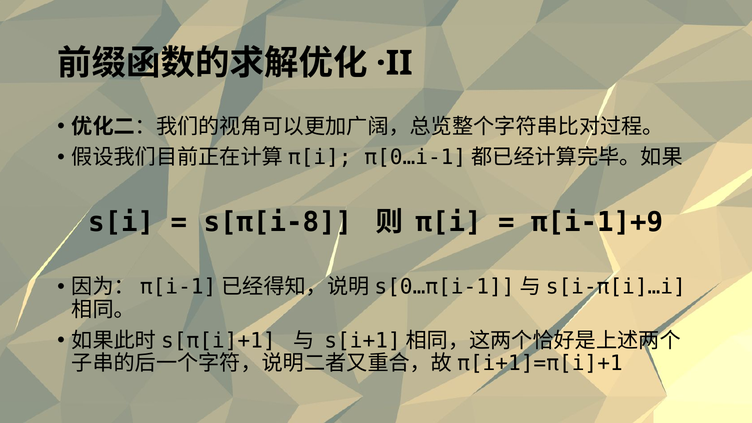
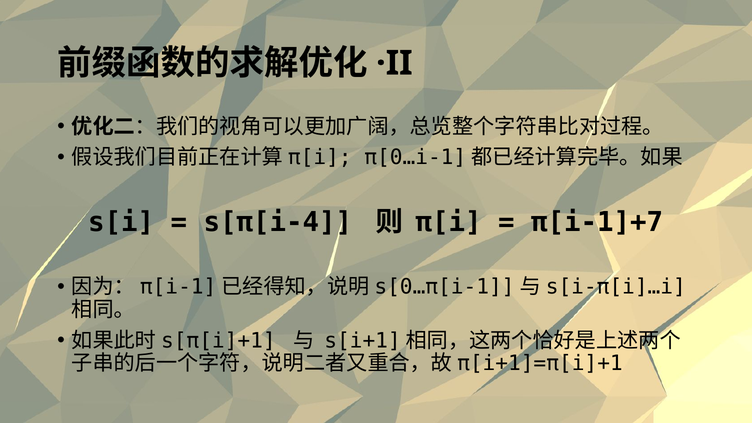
s[π[i-8: s[π[i-8 -> s[π[i-4 (278, 222)
π[i-1]+9: π[i-1]+9 -> π[i-1]+7 (597, 222)
